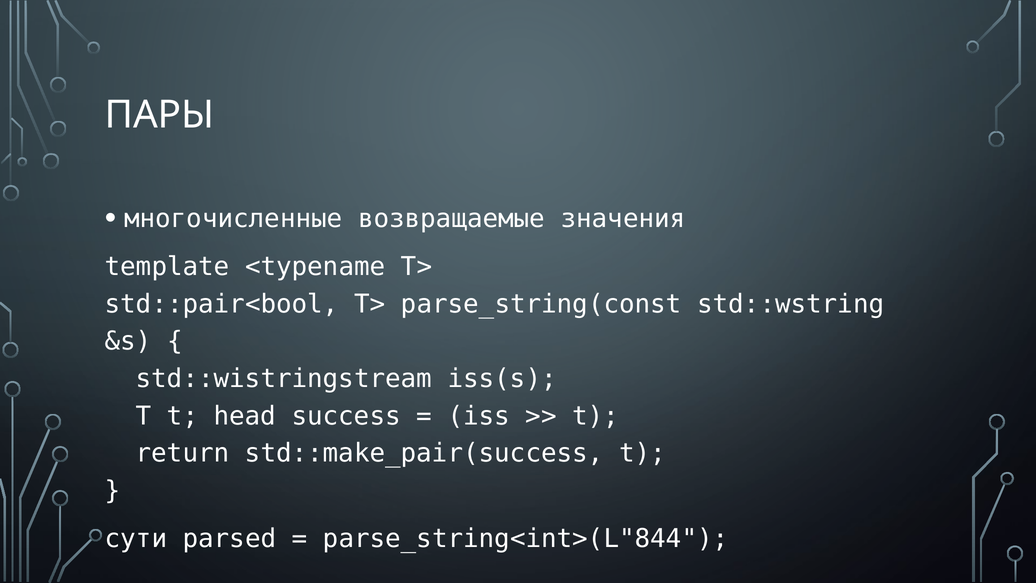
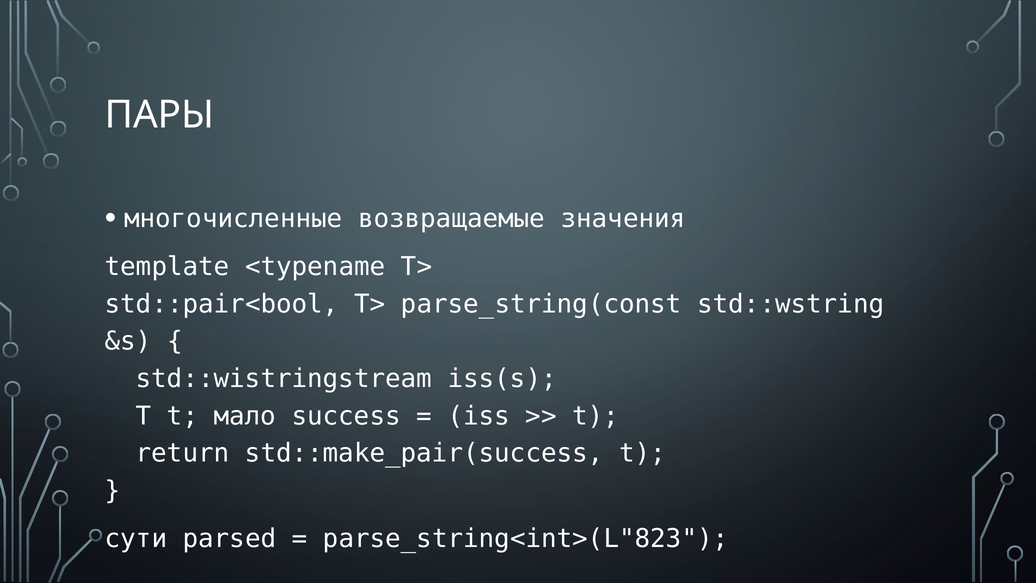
head: head -> мало (245, 416)
parse_string<int>(L"844: parse_string<int>(L"844 -> parse_string<int>(L"823 (526, 539)
